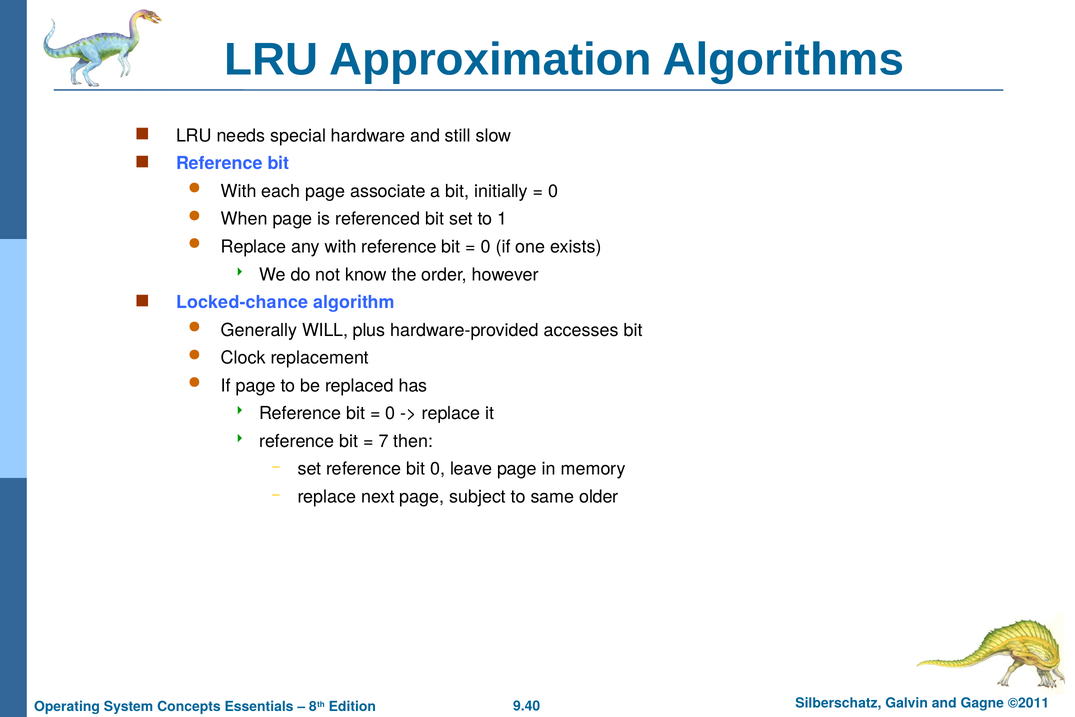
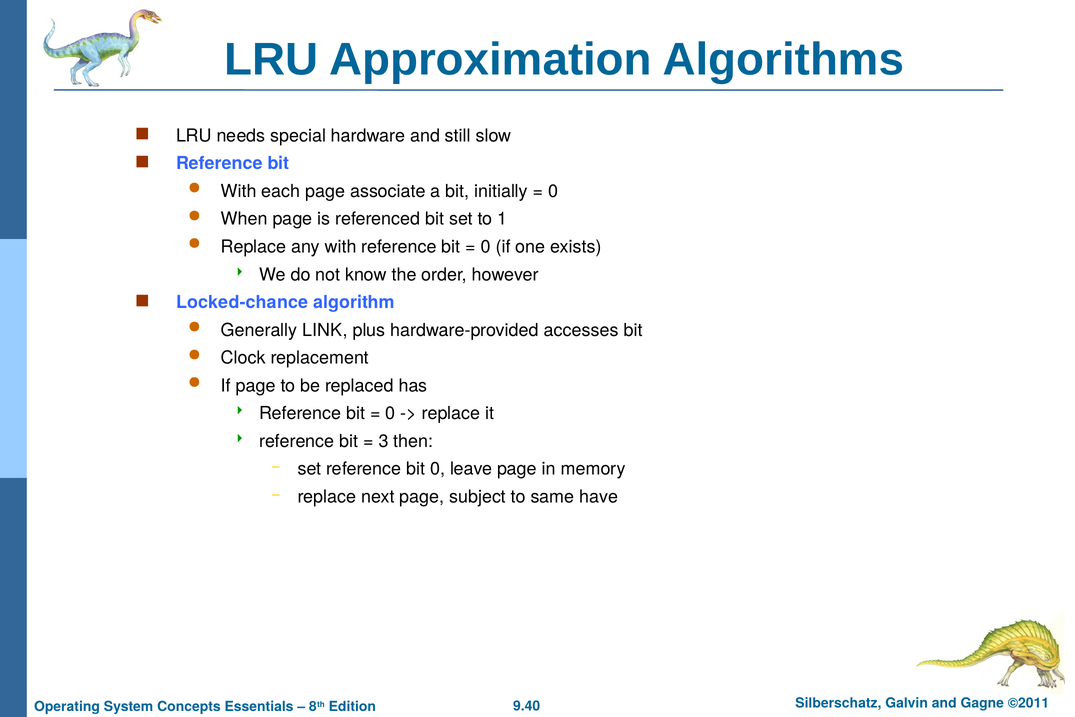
WILL: WILL -> LINK (325, 330)
7: 7 -> 3 (384, 441)
older: older -> have (599, 497)
